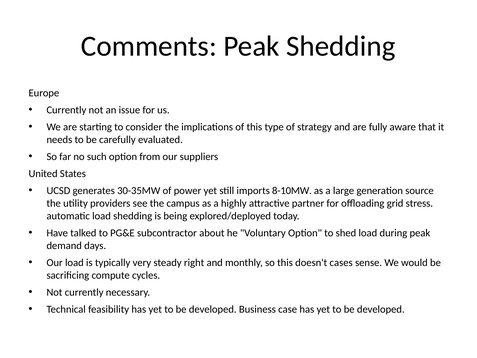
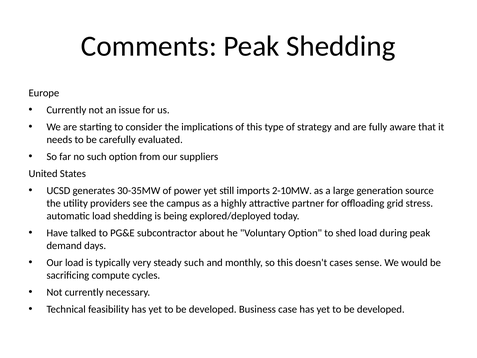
8-10MW: 8-10MW -> 2-10MW (292, 190)
steady right: right -> such (194, 263)
